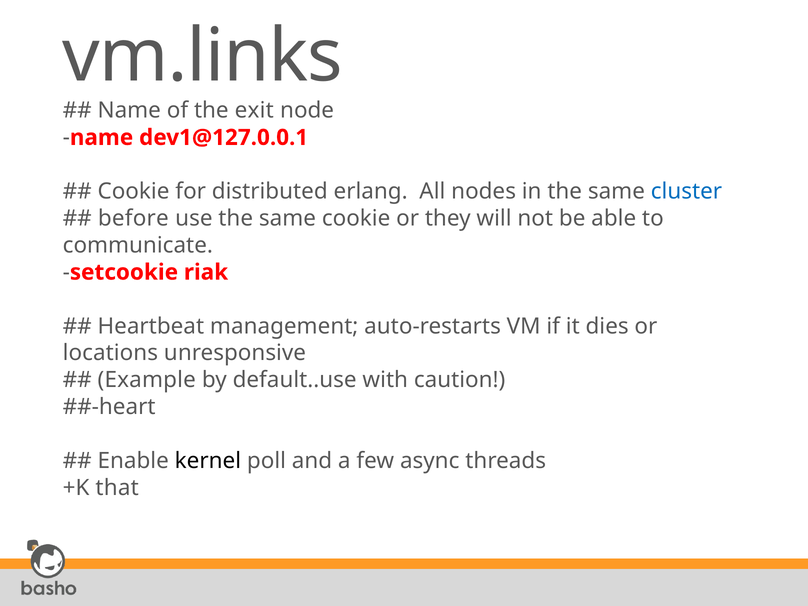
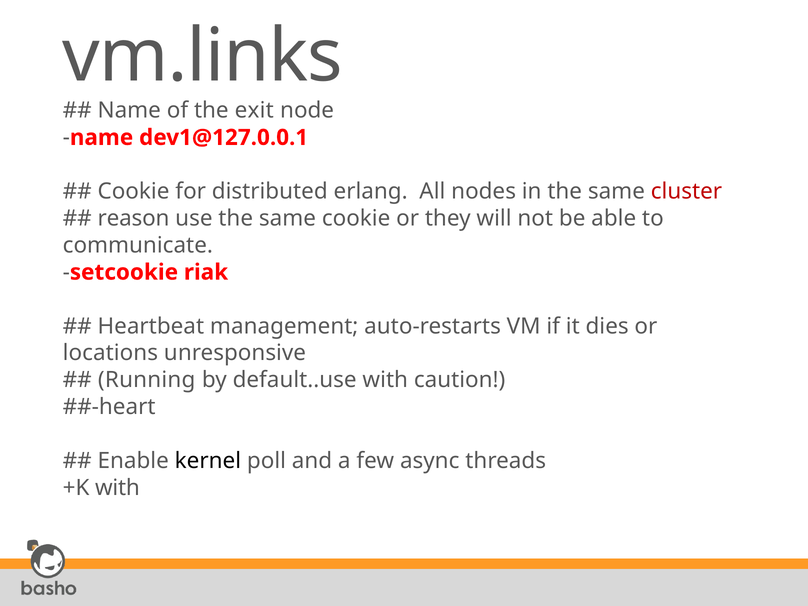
cluster colour: blue -> red (686, 191)
before: before -> reason (134, 218)
Example: Example -> Running (147, 380)
+K that: that -> with (117, 488)
